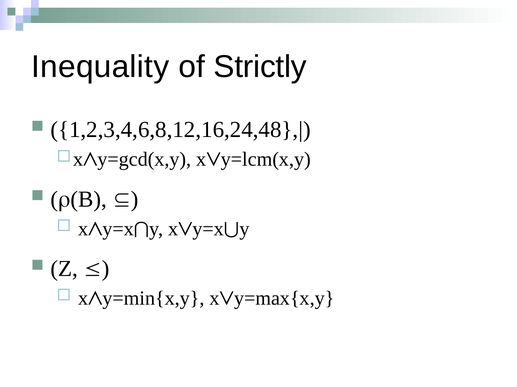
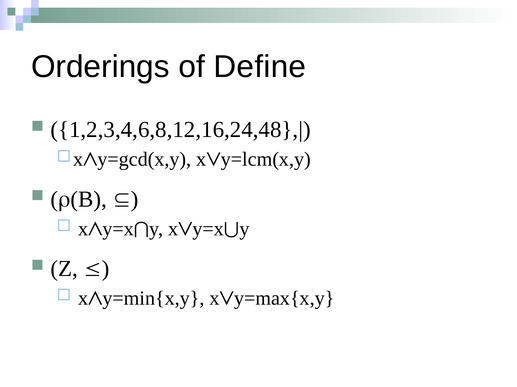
Inequality: Inequality -> Orderings (100, 67)
Strictly: Strictly -> Define (260, 67)
